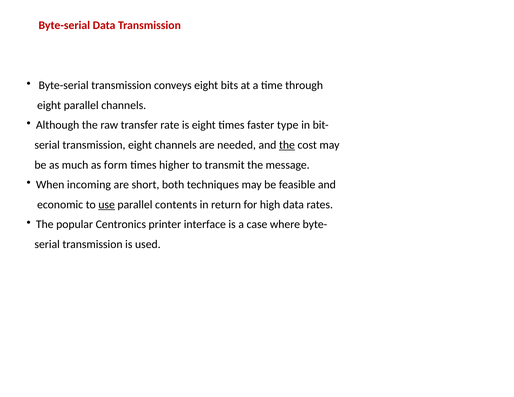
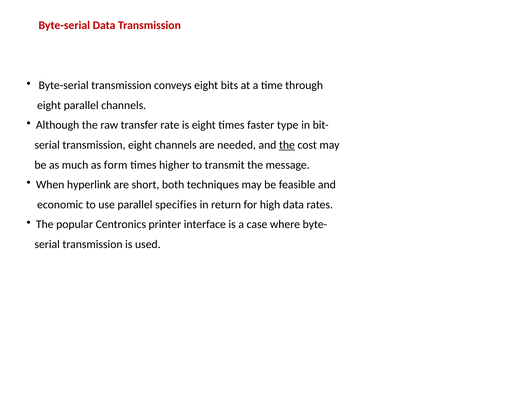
incoming: incoming -> hyperlink (89, 185)
use underline: present -> none (107, 205)
contents: contents -> specifies (176, 205)
